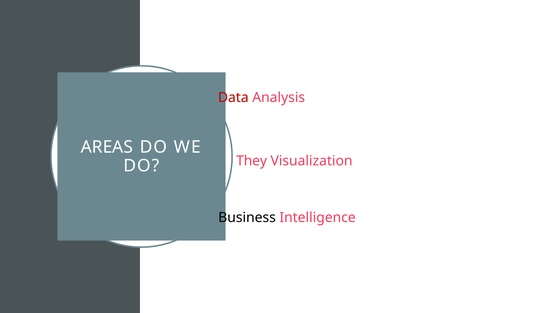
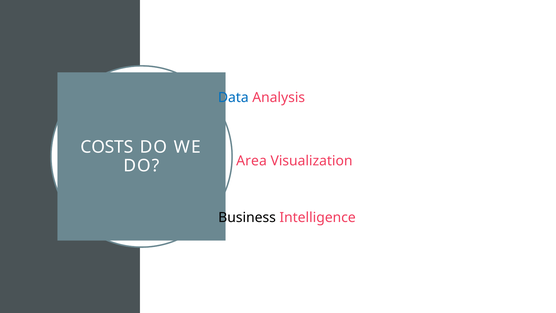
Data colour: red -> blue (233, 98)
AREAS: AREAS -> COSTS (107, 147)
They: They -> Area (251, 161)
